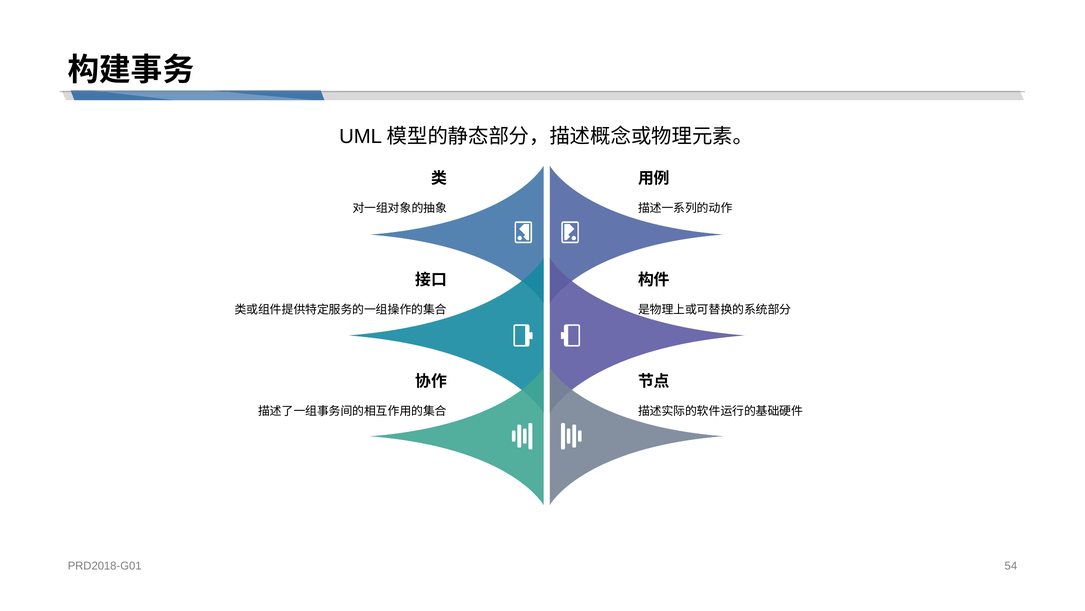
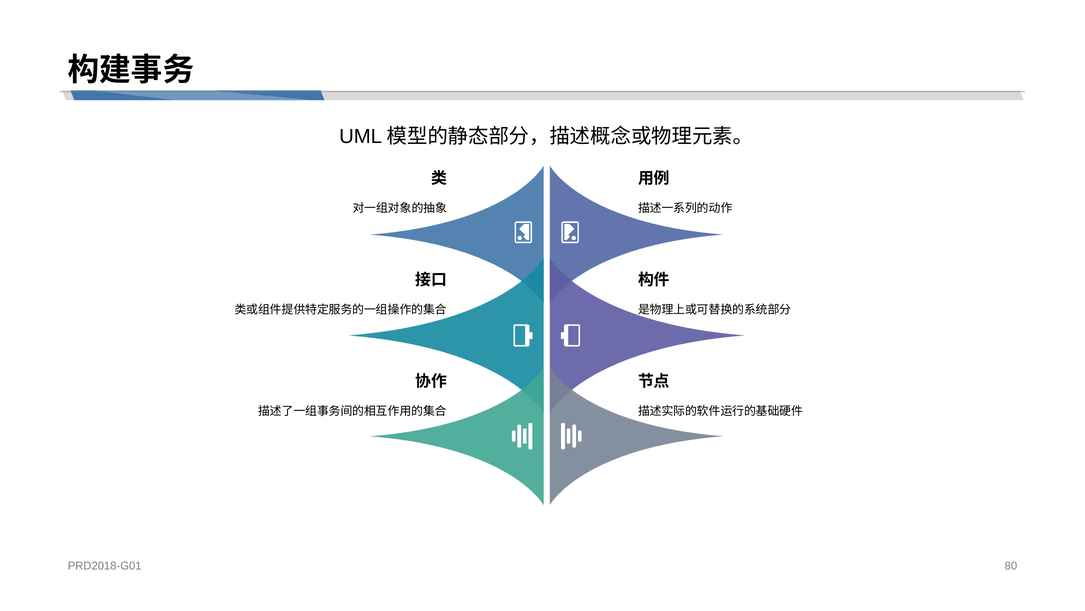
54: 54 -> 80 (1011, 565)
